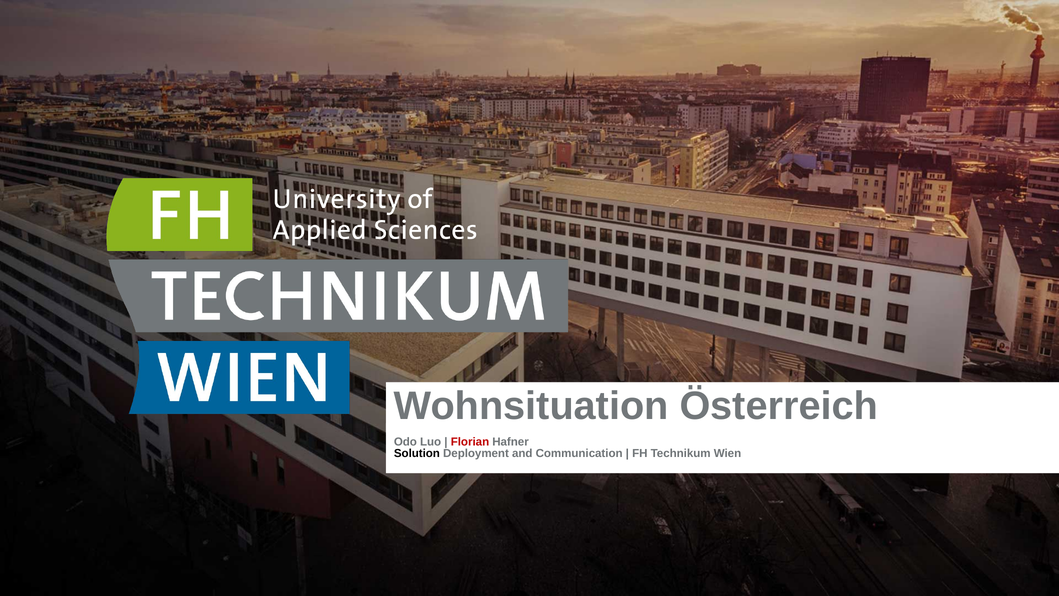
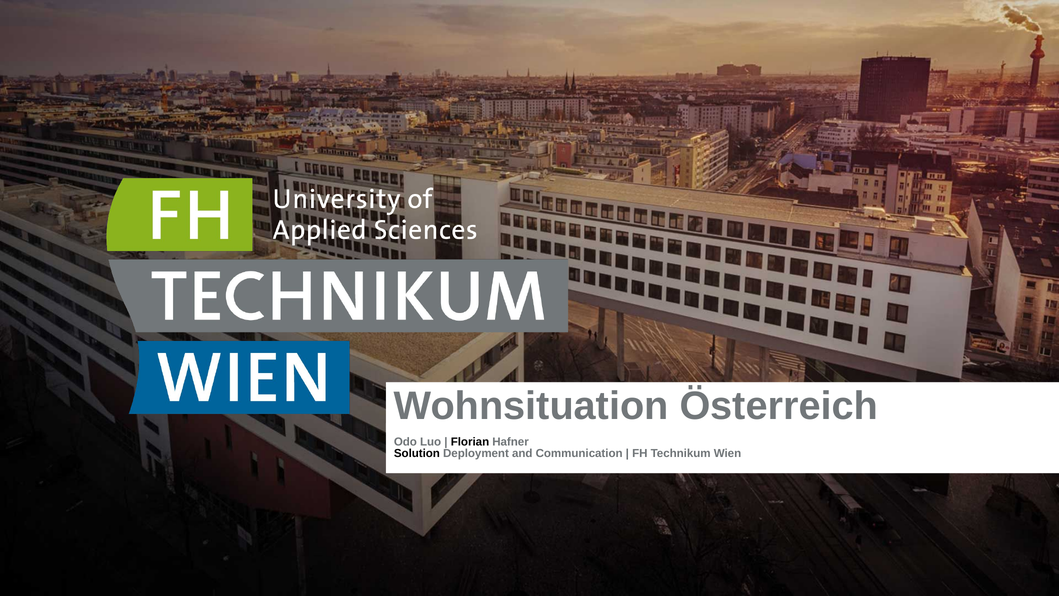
Florian colour: red -> black (470, 442)
